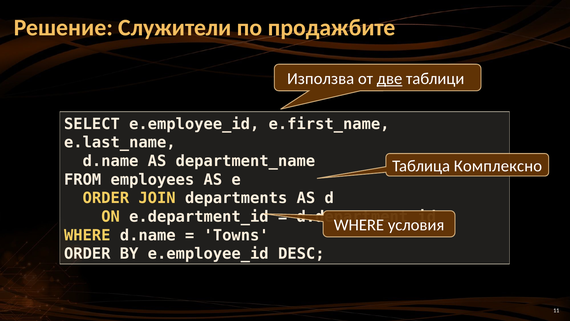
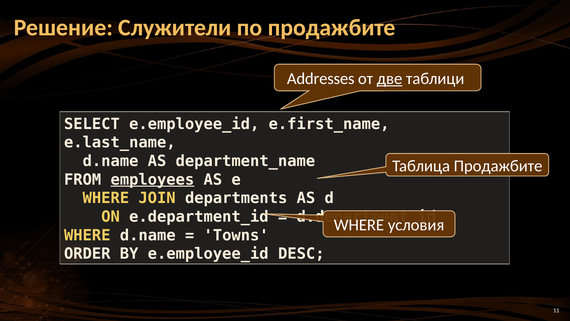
Използва: Използва -> Addresses (321, 79)
Таблица Комплексно: Комплексно -> Продажбите (498, 166)
employees underline: none -> present (152, 179)
ORDER: ORDER -> WHERE (106, 198)
